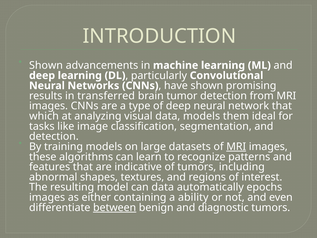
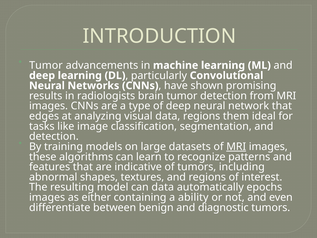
Shown: Shown -> Tumor (46, 65)
transferred: transferred -> radiologists (106, 96)
which: which -> edges (44, 116)
data models: models -> regions (202, 116)
between underline: present -> none (115, 207)
